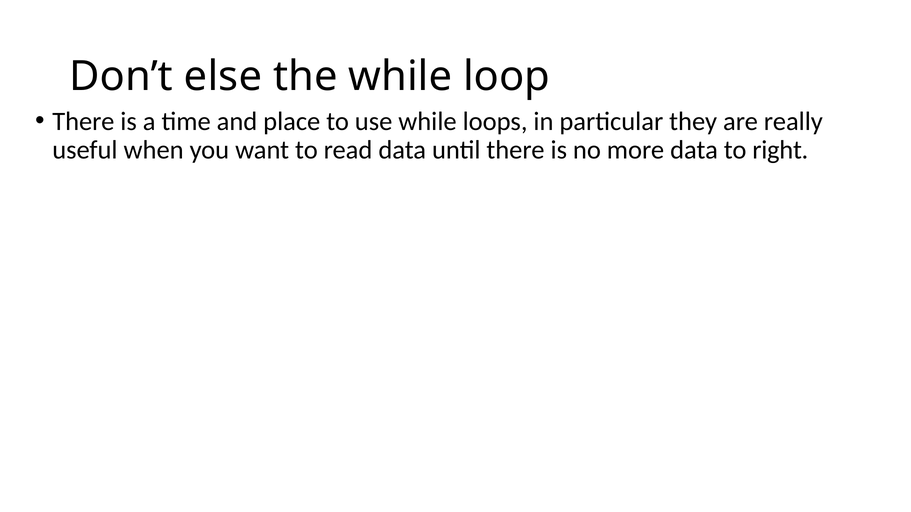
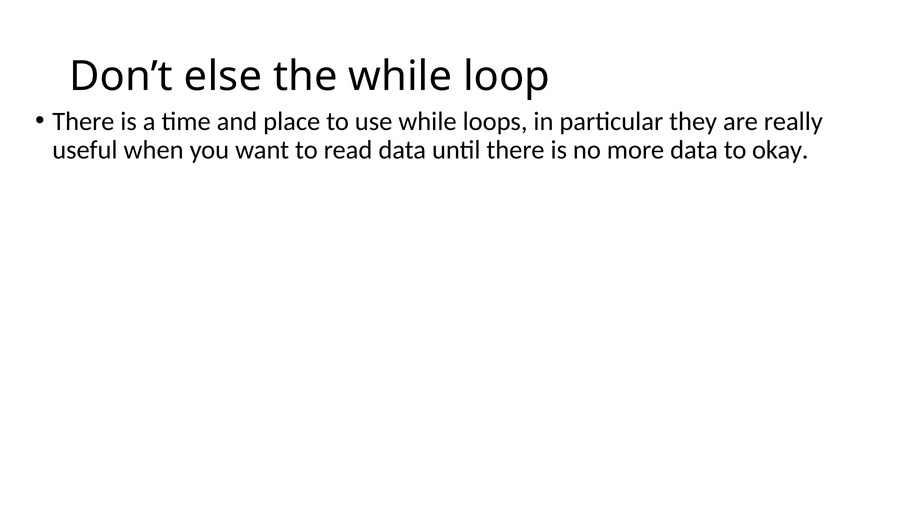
right: right -> okay (780, 150)
